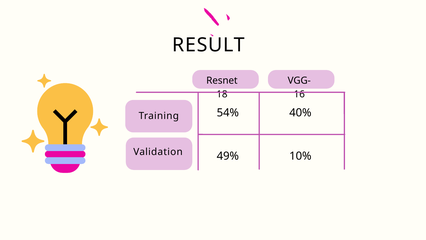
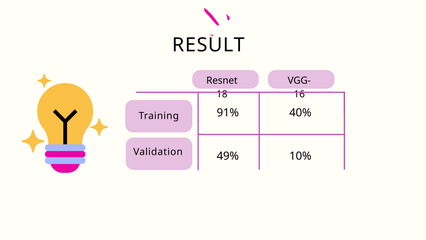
54%: 54% -> 91% (228, 113)
